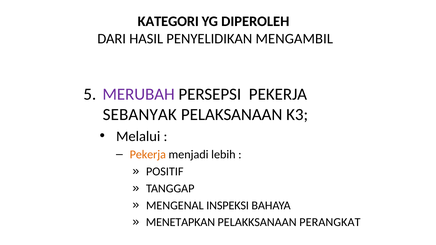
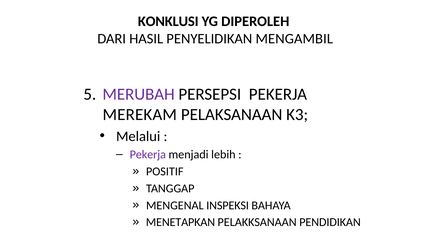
KATEGORI: KATEGORI -> KONKLUSI (168, 21)
SEBANYAK: SEBANYAK -> MEREKAM (140, 115)
Pekerja colour: orange -> purple (148, 155)
PERANGKAT: PERANGKAT -> PENDIDIKAN (330, 223)
